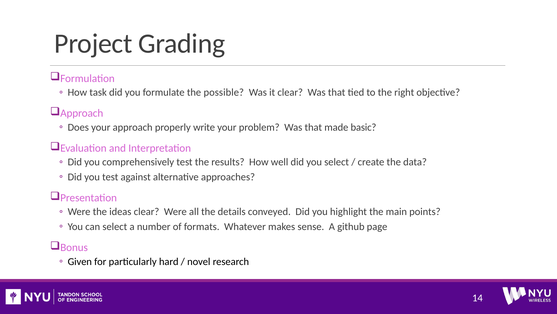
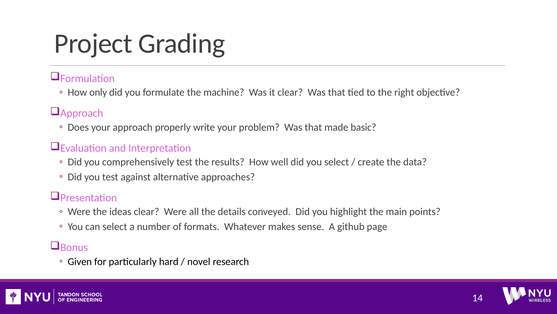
task: task -> only (98, 92)
possible: possible -> machine (224, 92)
